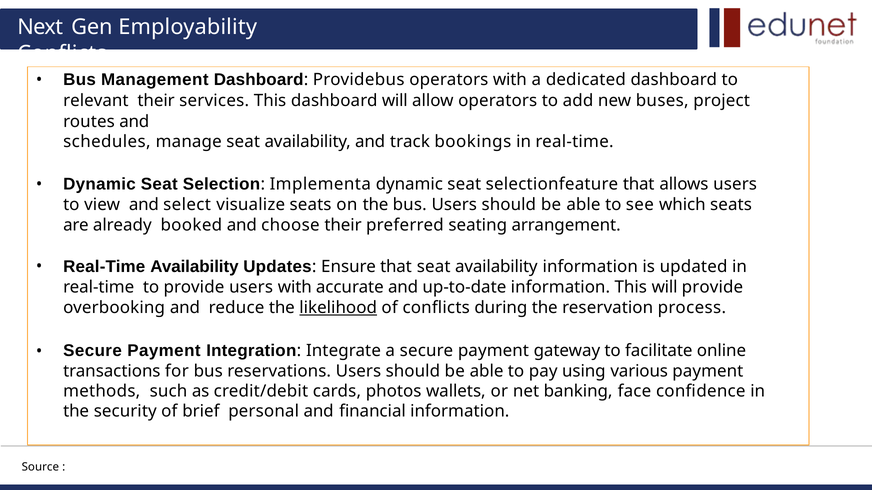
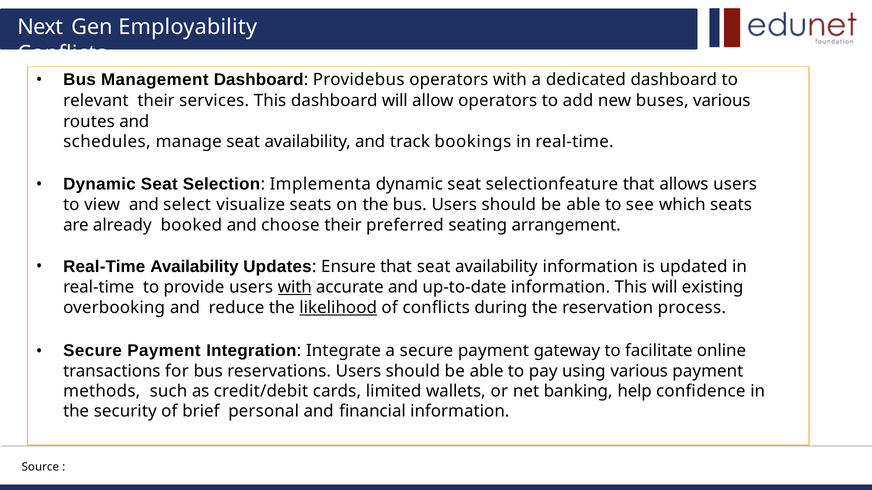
buses project: project -> various (722, 101)
with underline: none -> present (295, 287)
will provide: provide -> existing (713, 287)
photos: photos -> limited (394, 392)
face: face -> help (635, 392)
